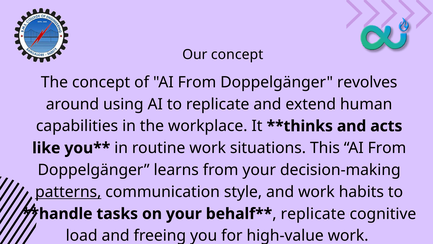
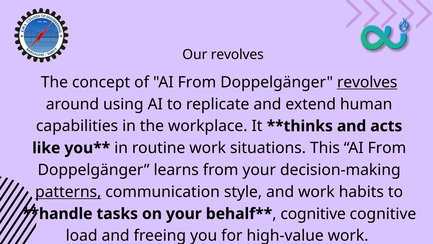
Our concept: concept -> revolves (237, 54)
revolves underline: none -> present (367, 82)
replicate: replicate -> cognitive (313, 213)
